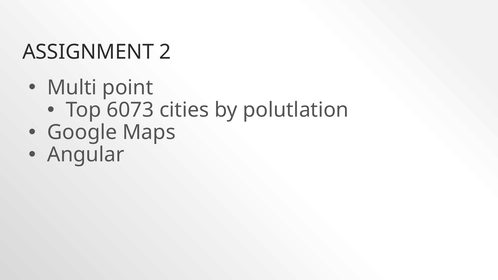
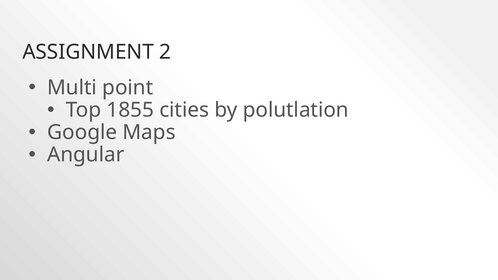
6073: 6073 -> 1855 (130, 110)
